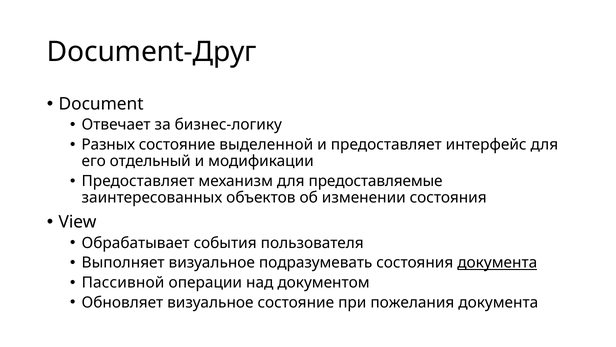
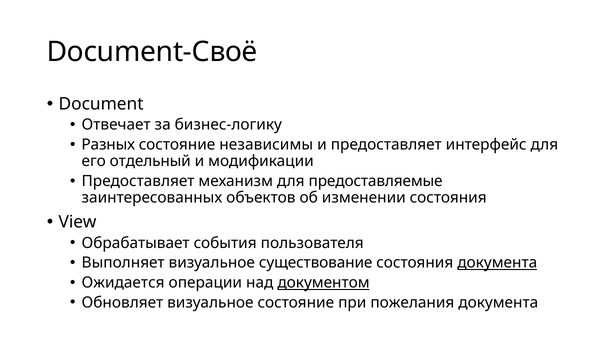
Document-Друг: Document-Друг -> Document-Своё (152, 52)
выделенной: выделенной -> независимы (266, 145)
подразумевать: подразумевать -> существование (316, 262)
Пассивной: Пассивной -> Ожидается (123, 282)
документом underline: none -> present (324, 282)
